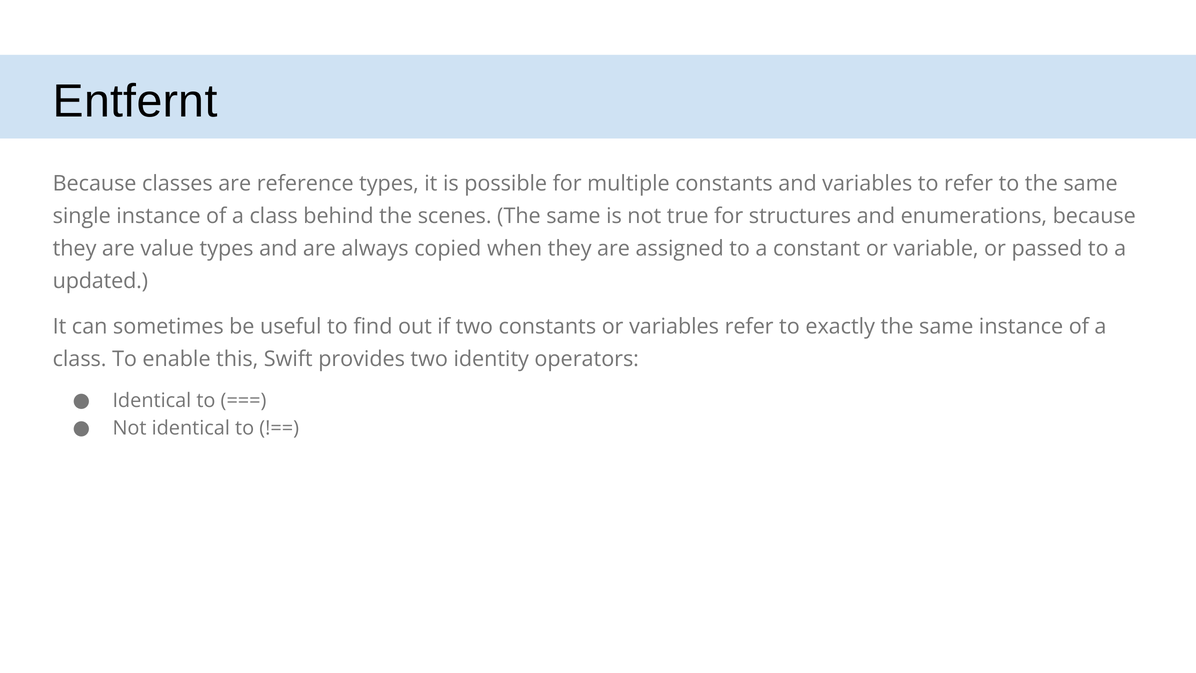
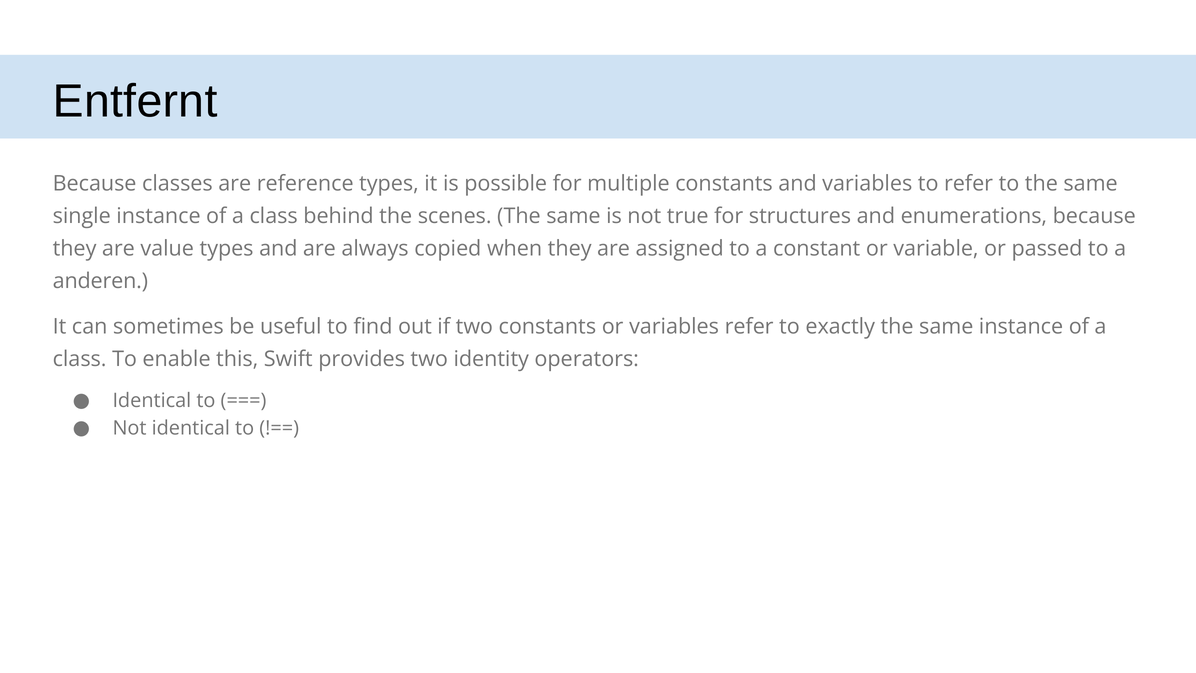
updated: updated -> anderen (100, 281)
